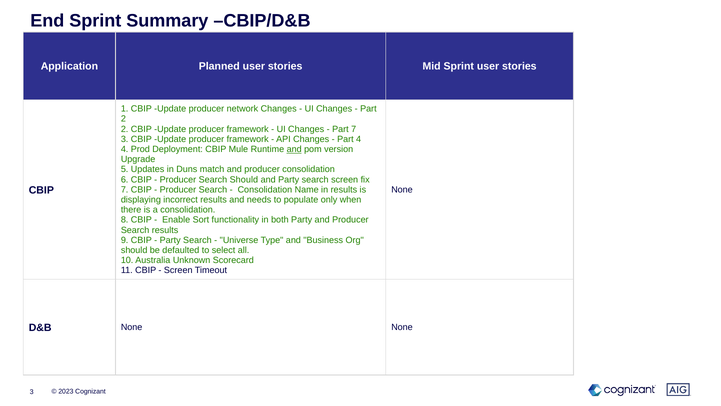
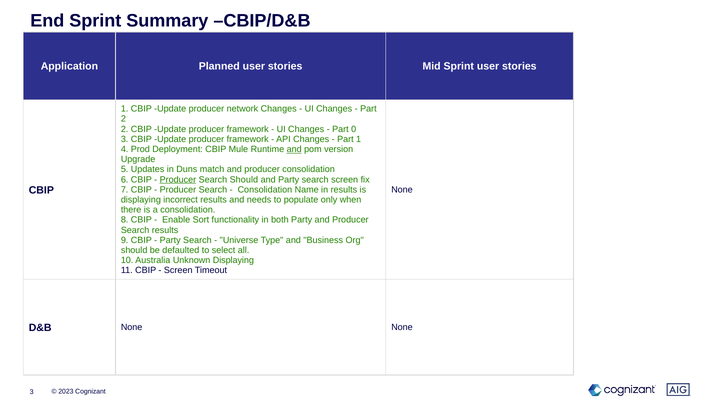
Part 7: 7 -> 0 (354, 129)
Part 4: 4 -> 1 (359, 139)
Producer underline: none -> present (178, 179)
Unknown Scorecard: Scorecard -> Displaying (233, 260)
